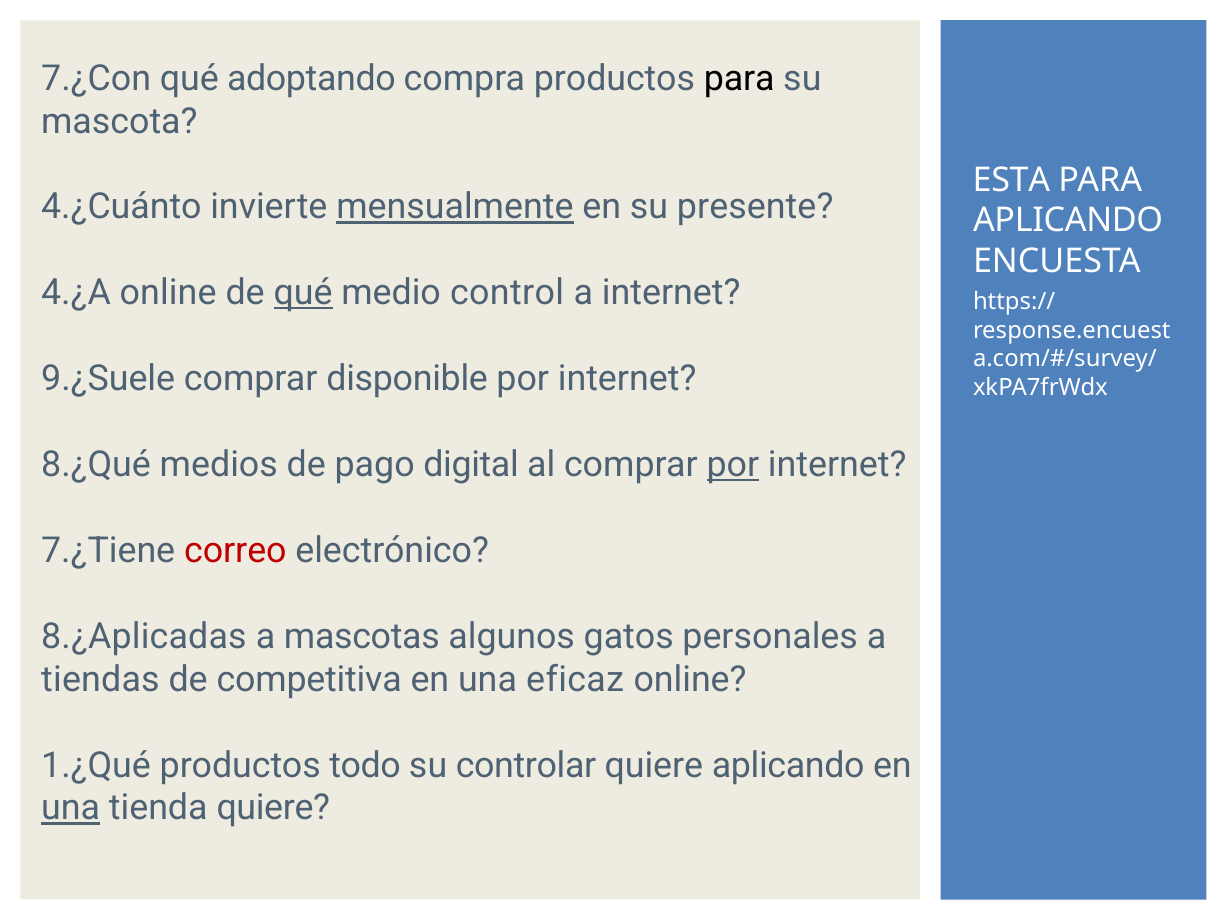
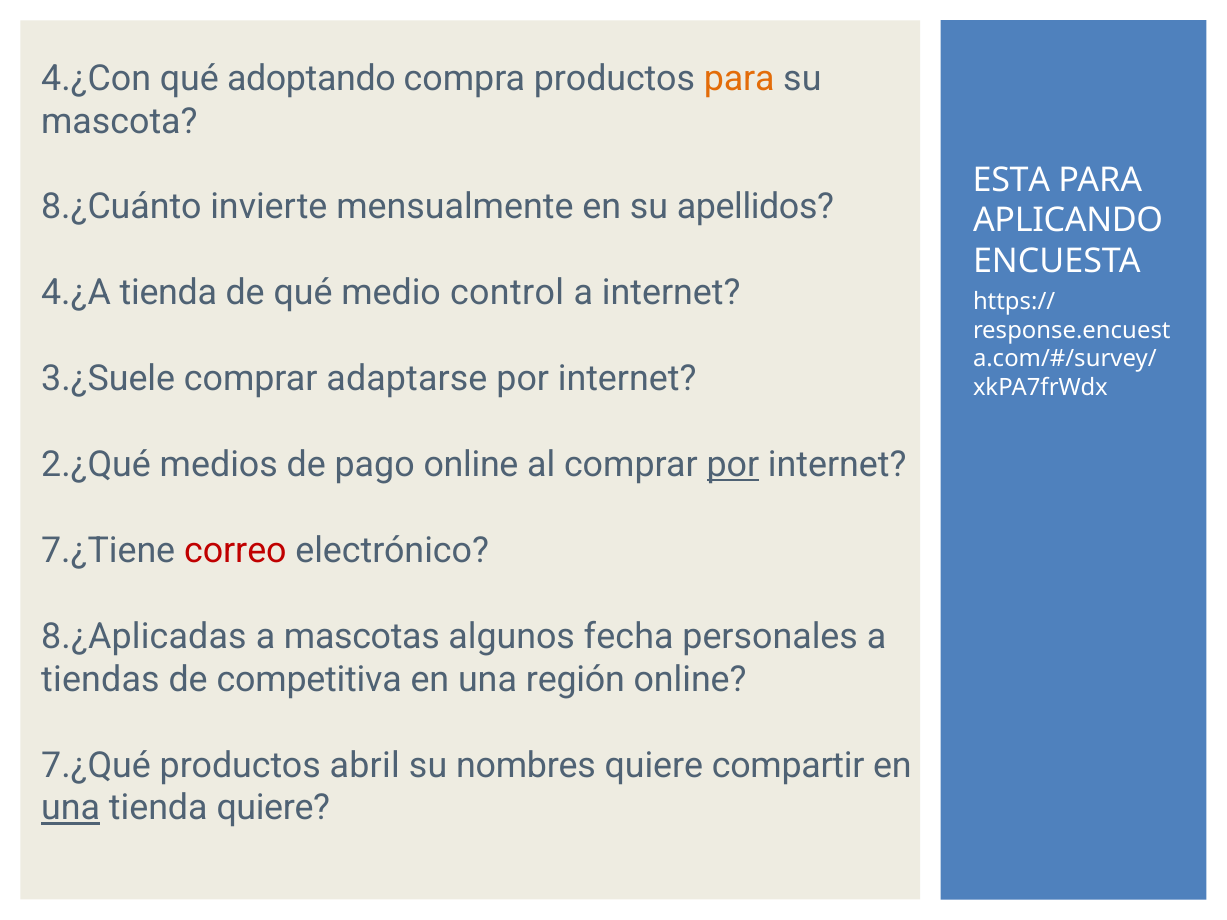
7.¿Con: 7.¿Con -> 4.¿Con (96, 78)
para colour: black -> orange (739, 78)
4.¿Cuánto: 4.¿Cuánto -> 8.¿Cuánto (121, 207)
mensualmente underline: present -> none (455, 207)
presente: presente -> apellidos (755, 207)
4.¿A online: online -> tienda (168, 293)
qué underline: present -> none (303, 293)
9.¿Suele: 9.¿Suele -> 3.¿Suele (108, 379)
disponible: disponible -> adaptarse (407, 379)
8.¿Qué: 8.¿Qué -> 2.¿Qué (96, 465)
pago digital: digital -> online (471, 465)
gatos: gatos -> fecha (629, 637)
eficaz: eficaz -> región (575, 680)
1.¿Qué: 1.¿Qué -> 7.¿Qué (96, 765)
todo: todo -> abril (365, 765)
controlar: controlar -> nombres (526, 765)
quiere aplicando: aplicando -> compartir (788, 765)
